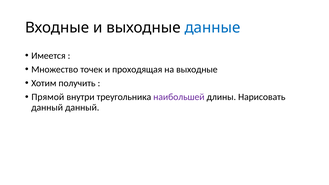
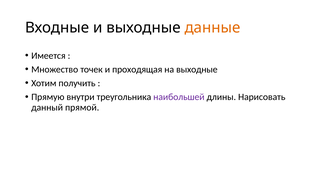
данные colour: blue -> orange (212, 28)
Прямой: Прямой -> Прямую (48, 97)
данный данный: данный -> прямой (82, 107)
